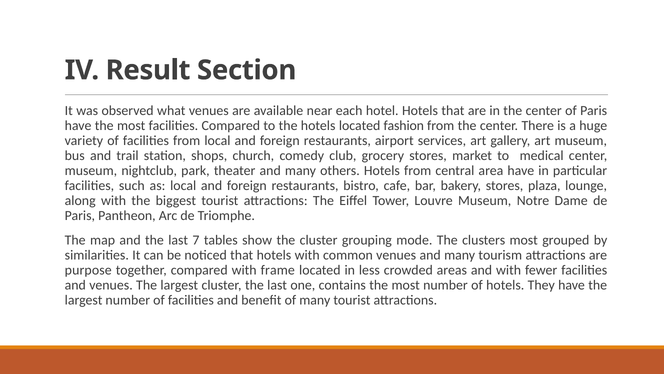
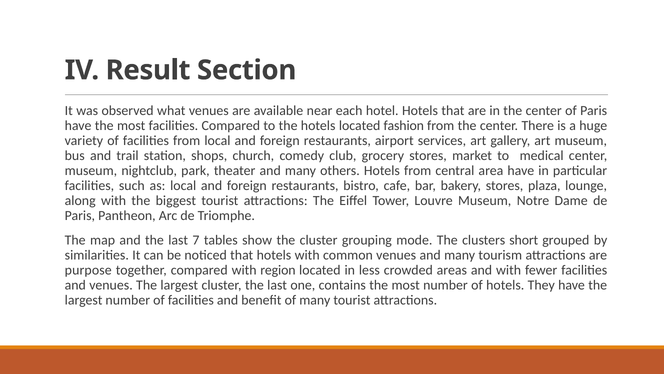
clusters most: most -> short (524, 240)
frame: frame -> region (278, 270)
